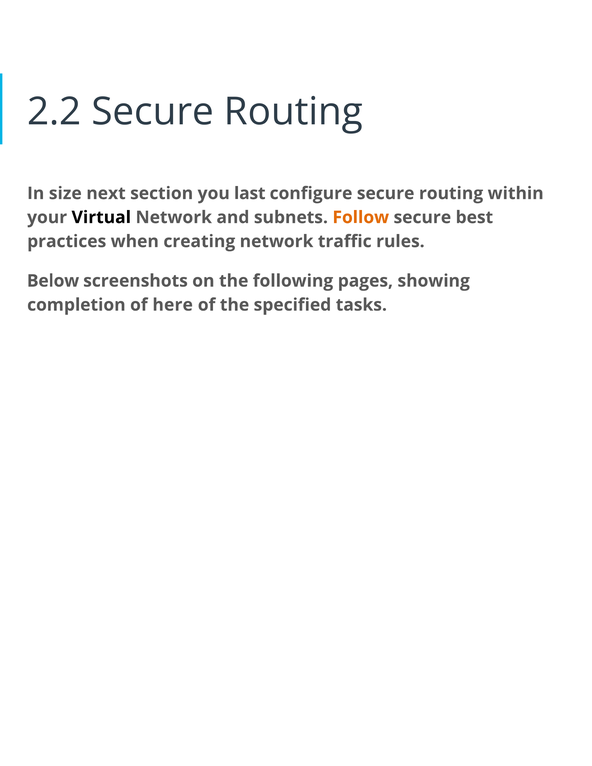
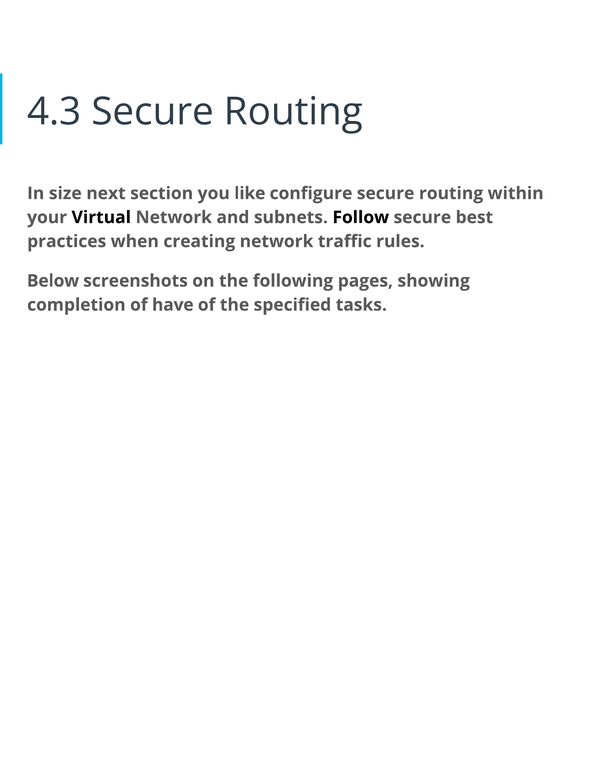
2.2: 2.2 -> 4.3 (54, 112)
last: last -> like (250, 193)
Follow colour: orange -> black (361, 217)
here: here -> have (173, 305)
